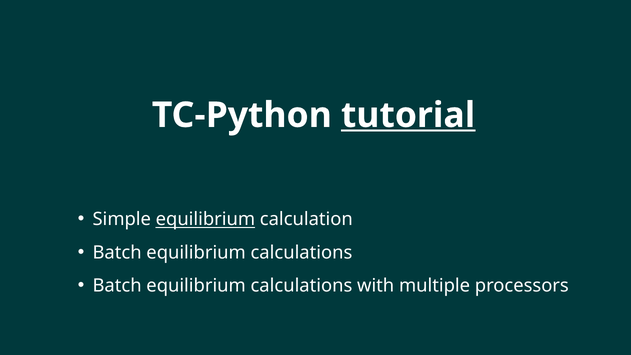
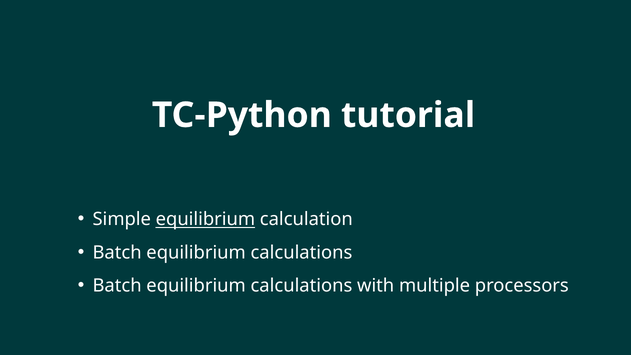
tutorial underline: present -> none (408, 115)
